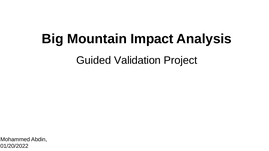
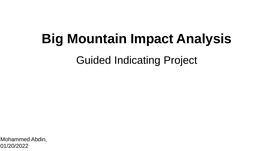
Validation: Validation -> Indicating (137, 61)
